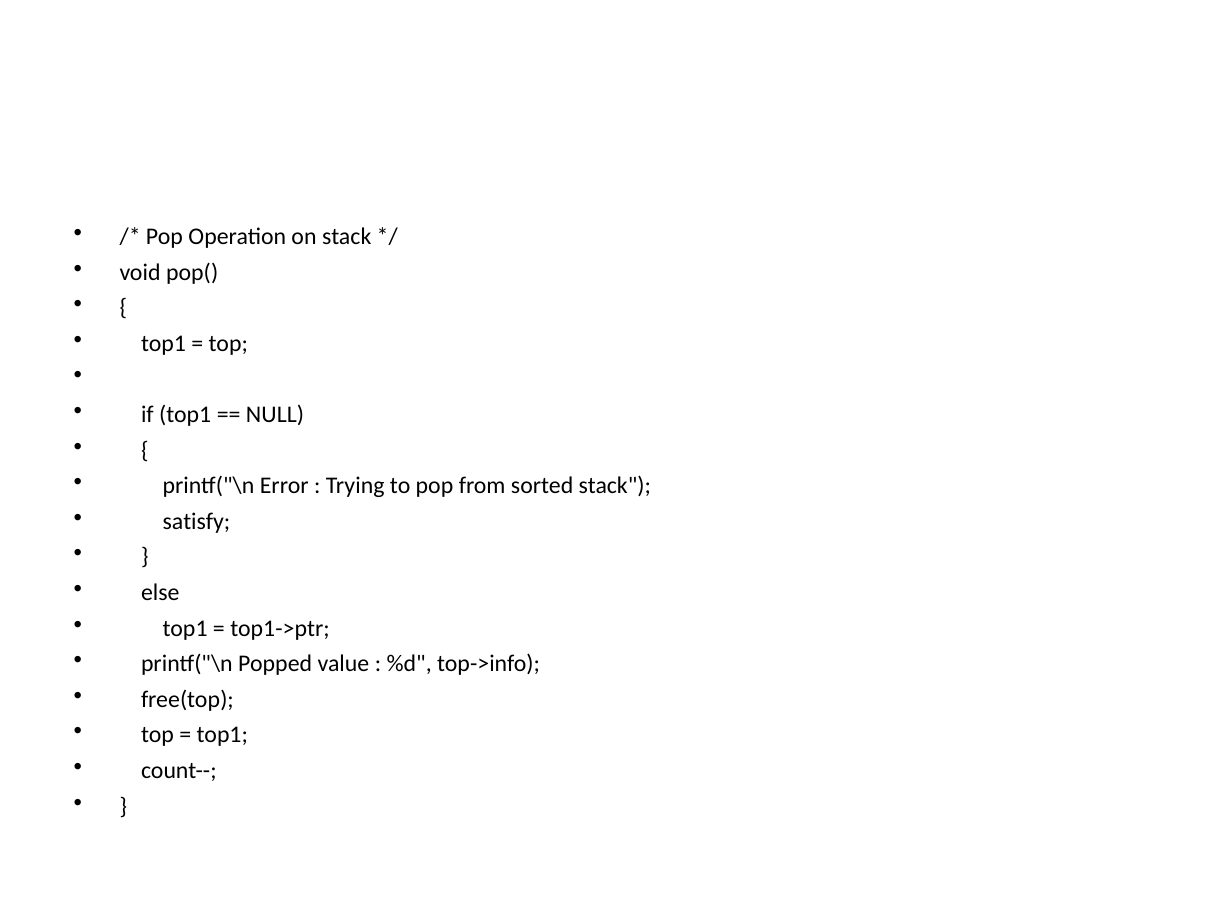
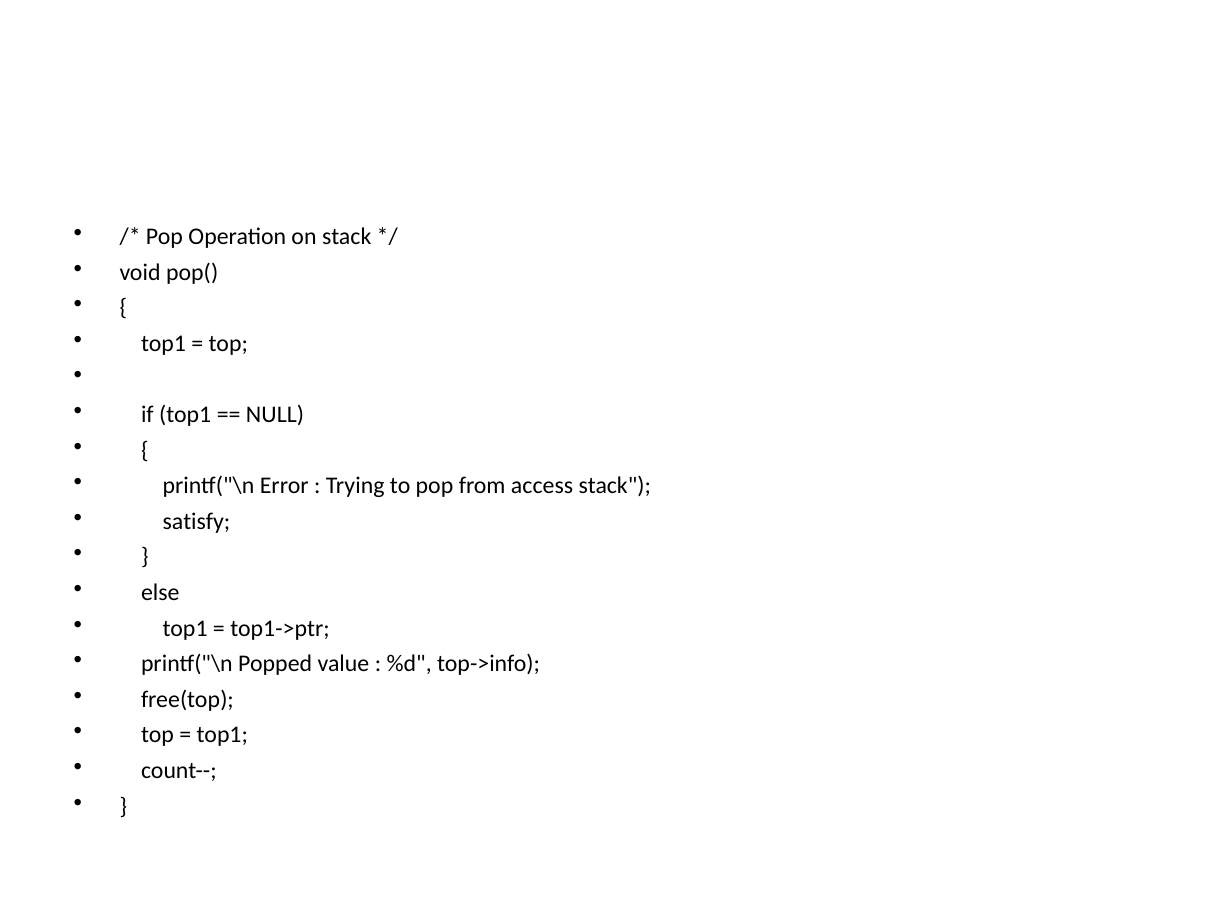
sorted: sorted -> access (542, 486)
